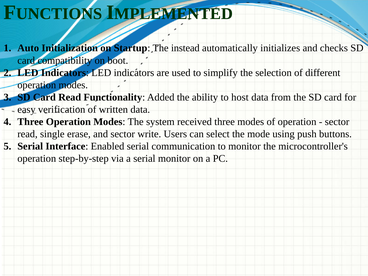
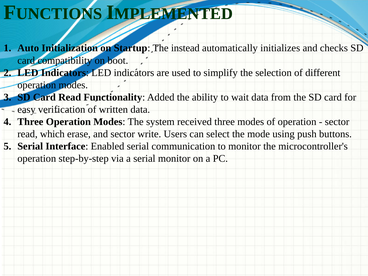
host: host -> wait (240, 97)
single: single -> which (52, 134)
